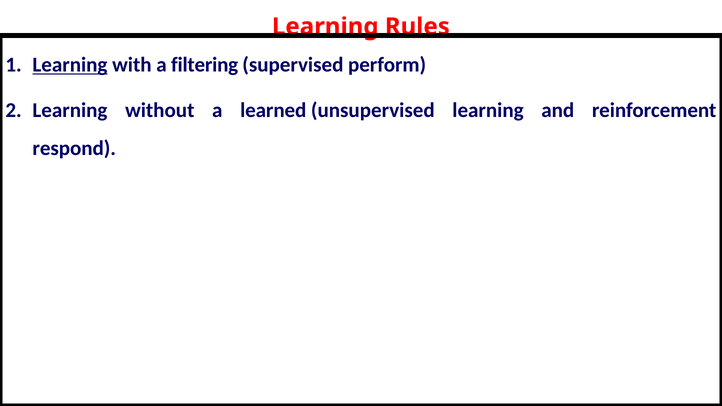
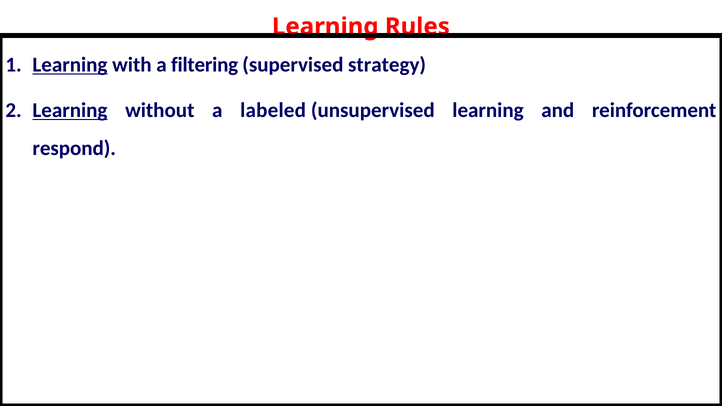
perform: perform -> strategy (387, 65)
Learning underline: none -> present (70, 110)
learned: learned -> labeled (273, 110)
